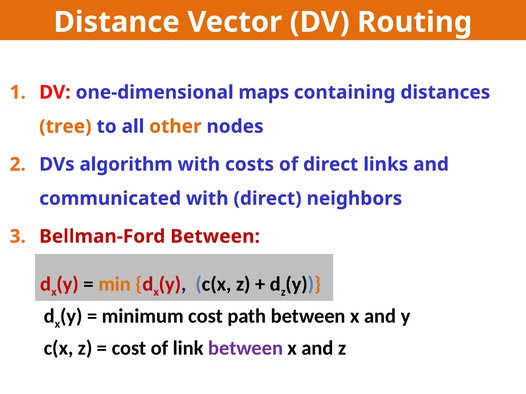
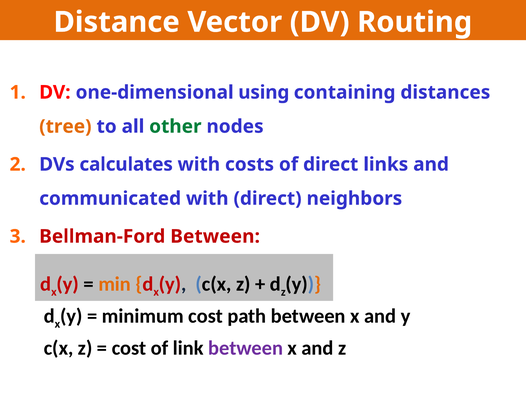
maps: maps -> using (264, 92)
other colour: orange -> green (175, 127)
algorithm: algorithm -> calculates (126, 165)
